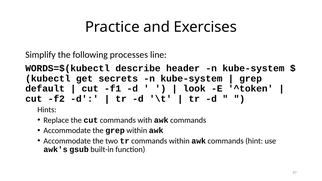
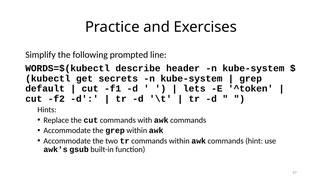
processes: processes -> prompted (129, 55)
look: look -> lets (194, 89)
